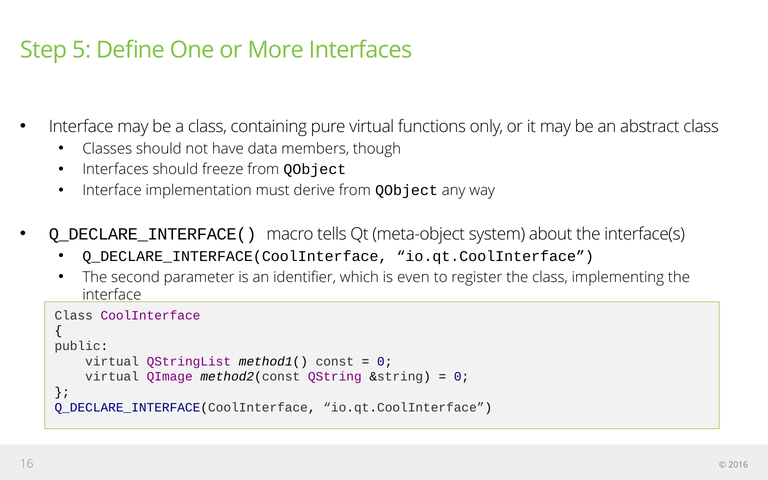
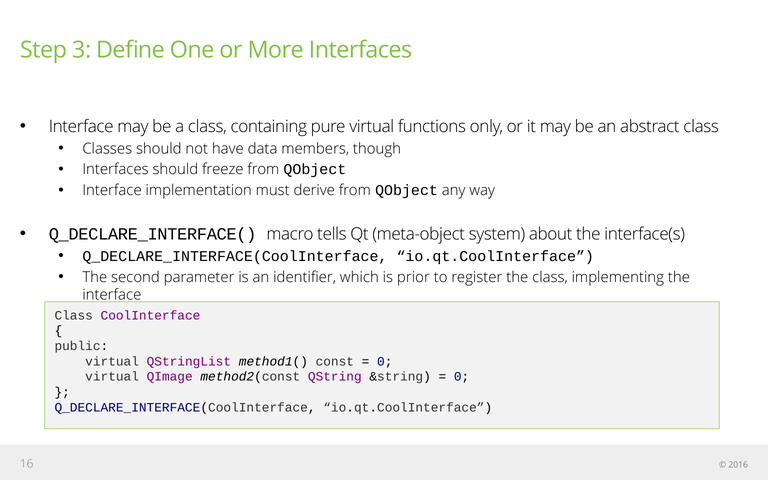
5: 5 -> 3 (82, 50)
even: even -> prior (413, 277)
